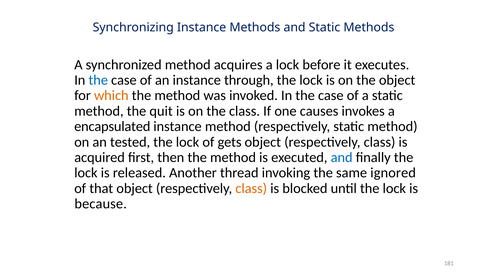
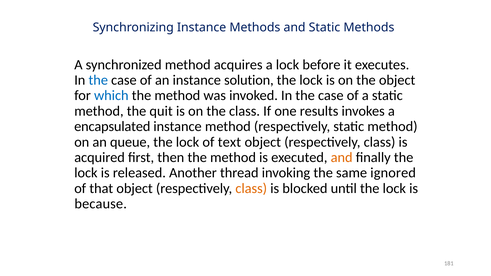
through: through -> solution (249, 80)
which colour: orange -> blue (111, 96)
causes: causes -> results (319, 111)
tested: tested -> queue (130, 142)
gets: gets -> text (229, 142)
and colour: blue -> orange (342, 158)
